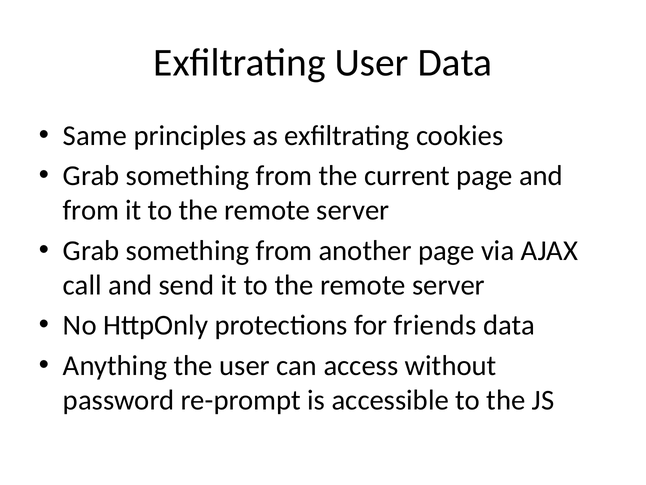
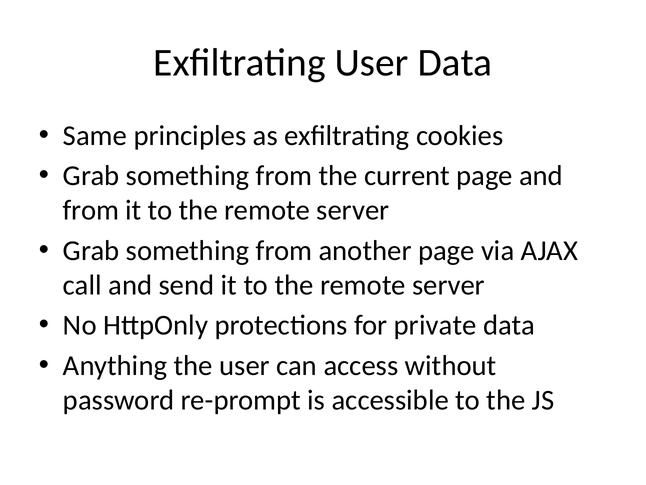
friends: friends -> private (435, 325)
